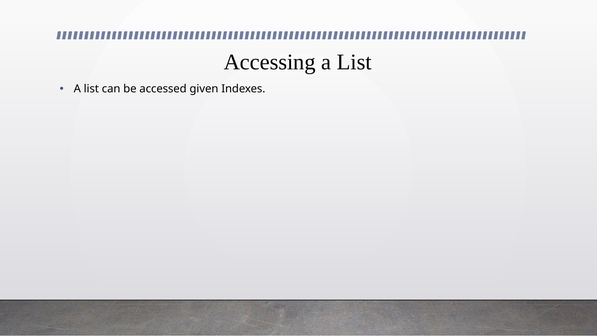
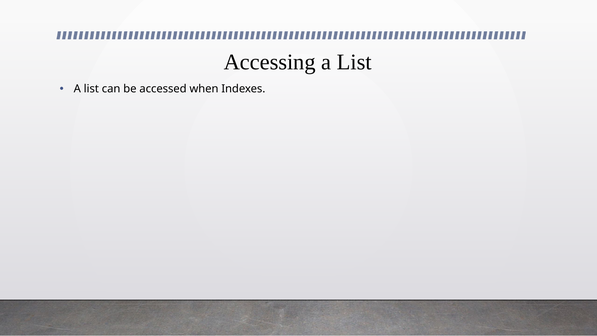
given: given -> when (204, 89)
